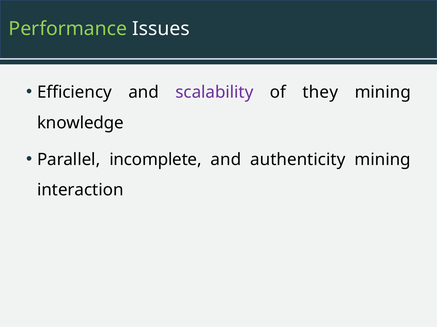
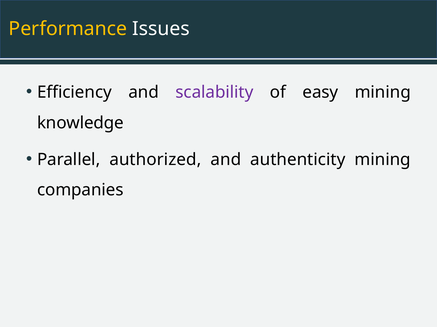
Performance colour: light green -> yellow (68, 29)
they: they -> easy (320, 93)
incomplete: incomplete -> authorized (155, 160)
interaction: interaction -> companies (80, 190)
